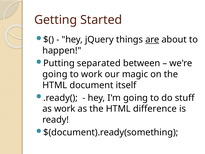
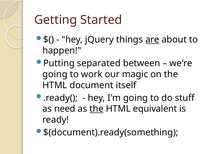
as work: work -> need (65, 109)
the underline: none -> present (96, 109)
difference: difference -> equivalent (155, 109)
